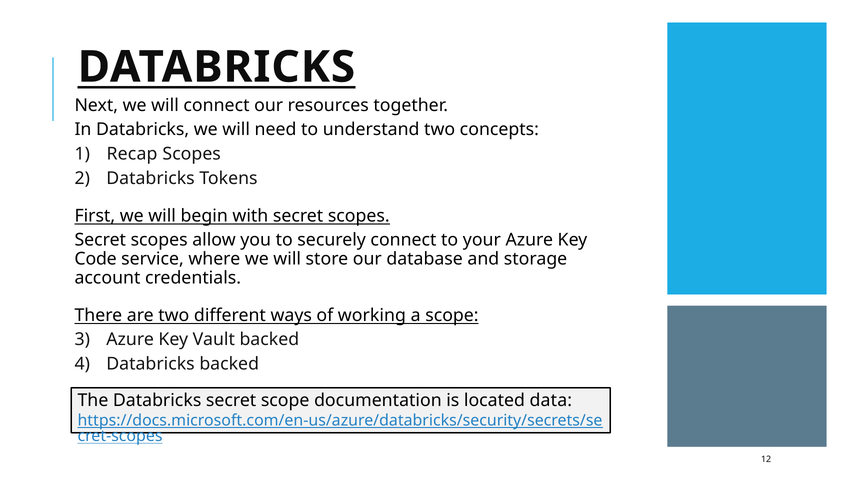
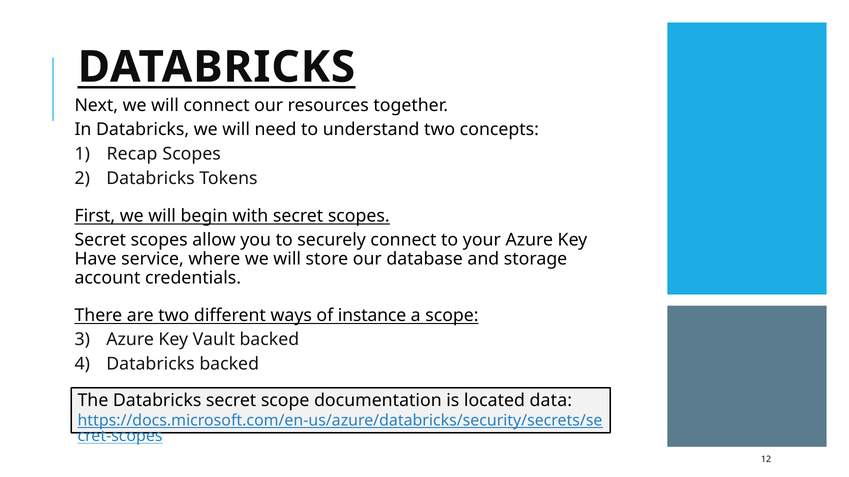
Code: Code -> Have (96, 259)
working: working -> instance (372, 316)
